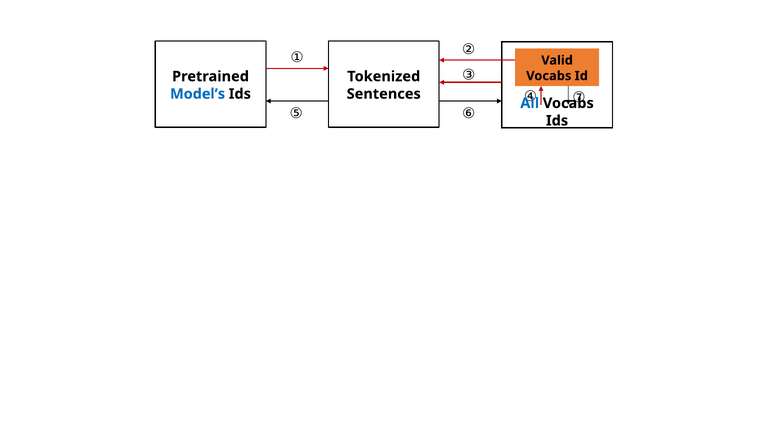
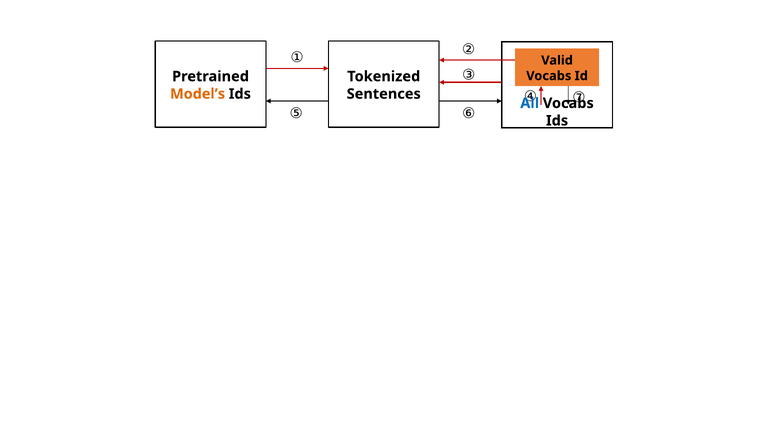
Model’s colour: blue -> orange (198, 94)
